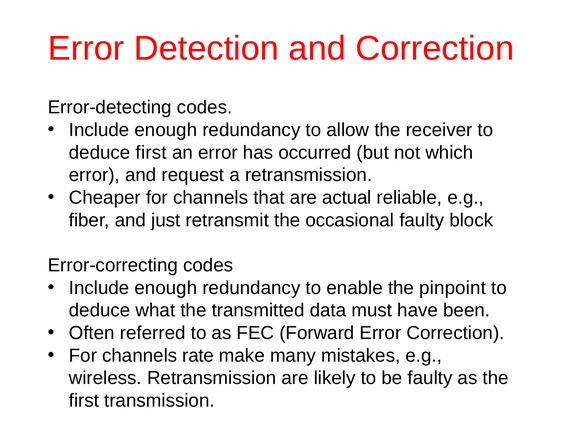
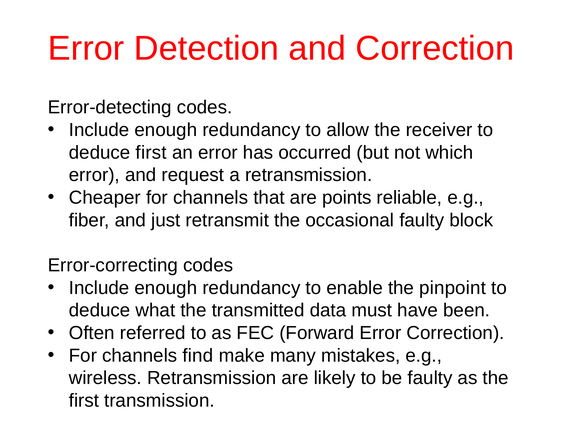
actual: actual -> points (347, 197)
rate: rate -> find (198, 355)
